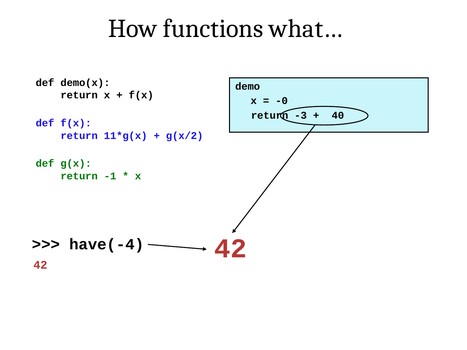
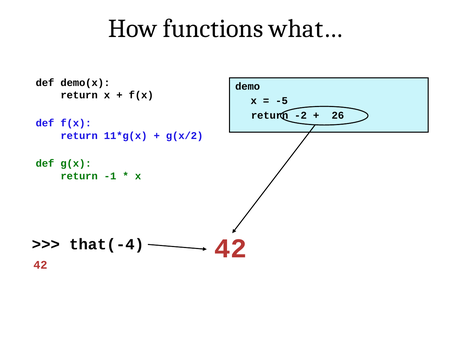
-0: -0 -> -5 (282, 101)
-3: -3 -> -2 (301, 115)
40: 40 -> 26 (338, 115)
have(-4: have(-4 -> that(-4 (107, 245)
